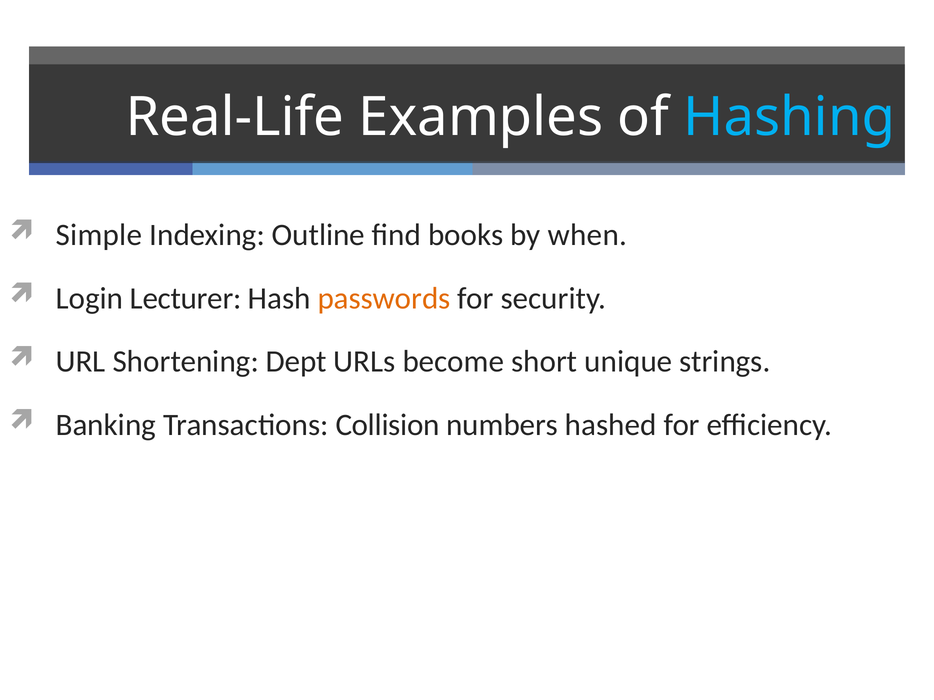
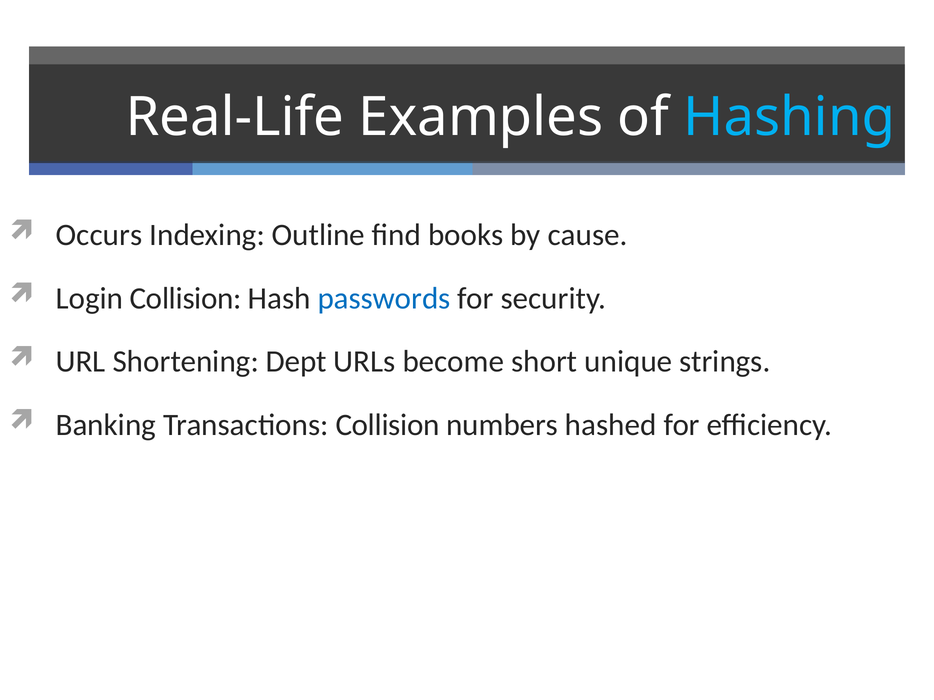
Simple: Simple -> Occurs (99, 235)
when: when -> cause (588, 235)
Login Lecturer: Lecturer -> Collision (186, 299)
passwords colour: orange -> blue (384, 299)
